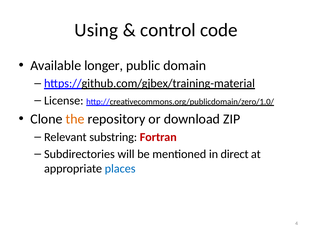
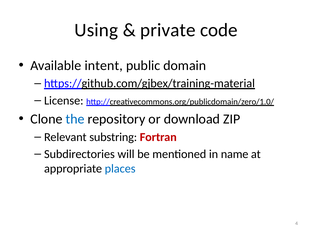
control: control -> private (168, 30)
longer: longer -> intent (104, 65)
the colour: orange -> blue (75, 119)
direct: direct -> name (235, 154)
